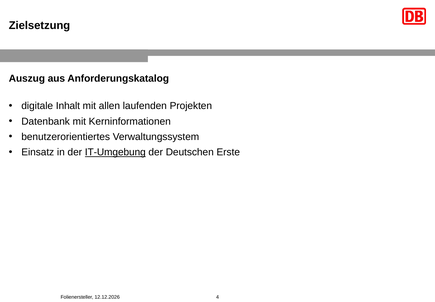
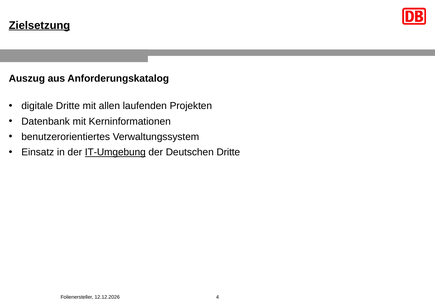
Zielsetzung underline: none -> present (39, 25)
digitale Inhalt: Inhalt -> Dritte (68, 106)
Deutschen Erste: Erste -> Dritte (228, 152)
